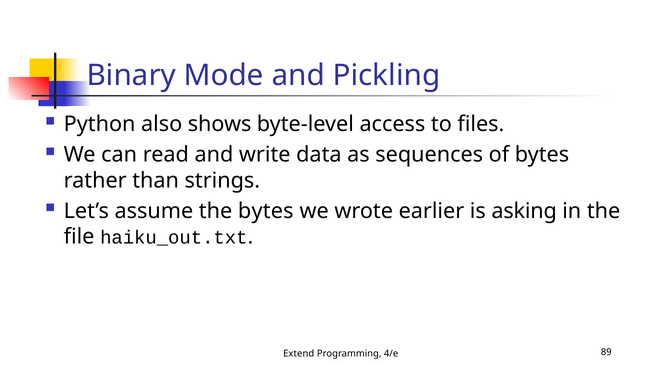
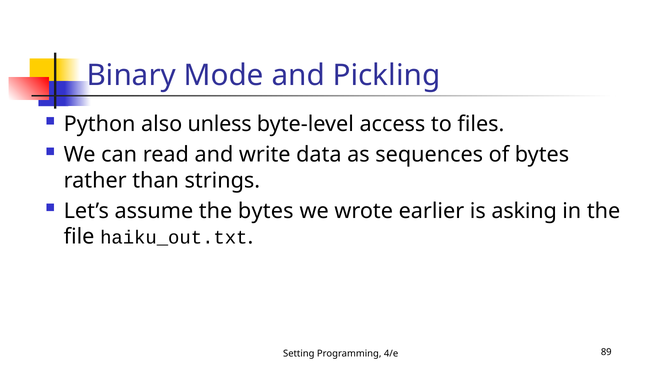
shows: shows -> unless (220, 124)
Extend: Extend -> Setting (299, 354)
